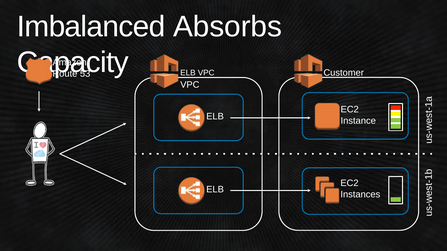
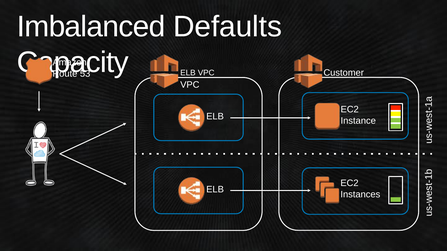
Absorbs: Absorbs -> Defaults (228, 27)
